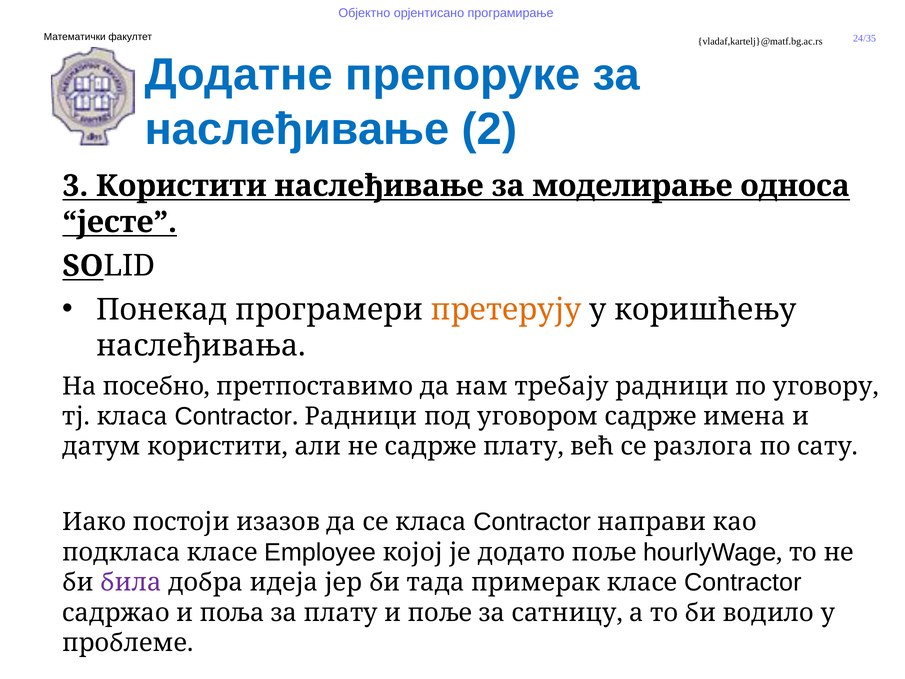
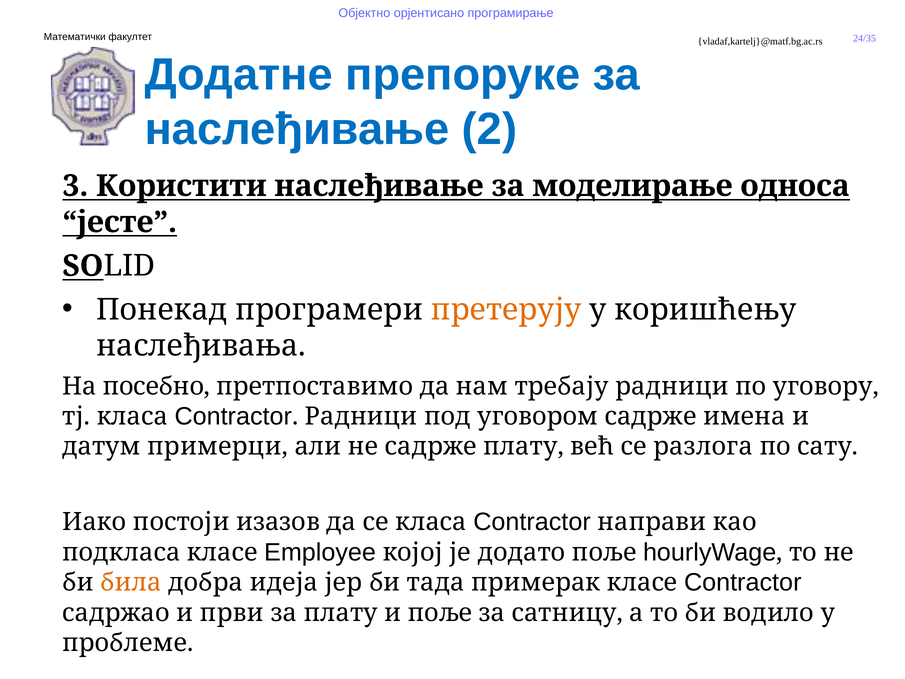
датум користити: користити -> примерци (218, 447)
била colour: purple -> orange (131, 582)
поља: поља -> први (232, 613)
